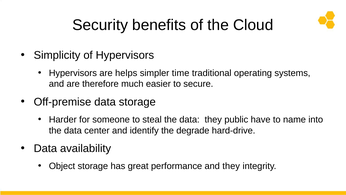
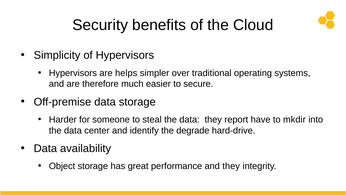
time: time -> over (181, 73)
public: public -> report (236, 119)
name: name -> mkdir (294, 119)
